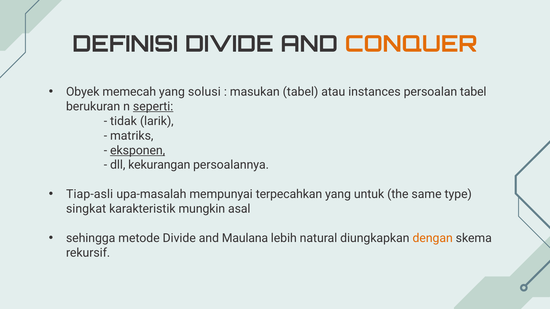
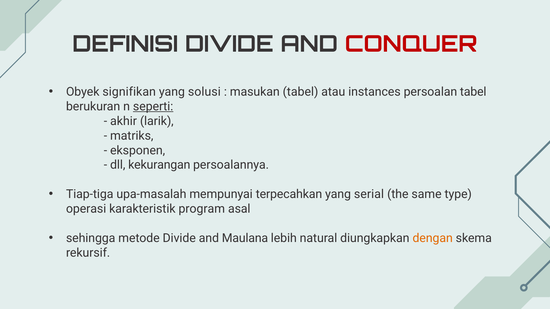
CONQUER colour: orange -> red (411, 44)
memecah: memecah -> signifikan (129, 92)
tidak: tidak -> akhir (124, 121)
eksponen underline: present -> none (138, 151)
Tiap-asli: Tiap-asli -> Tiap-tiga (90, 194)
untuk: untuk -> serial (369, 194)
singkat: singkat -> operasi (86, 209)
mungkin: mungkin -> program (202, 209)
